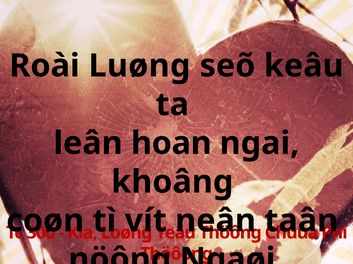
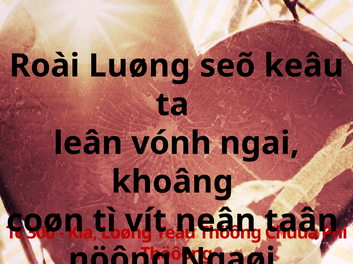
hoan: hoan -> vónh (171, 144)
